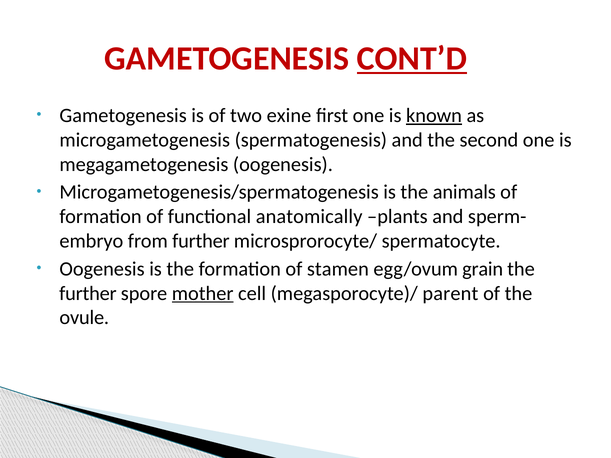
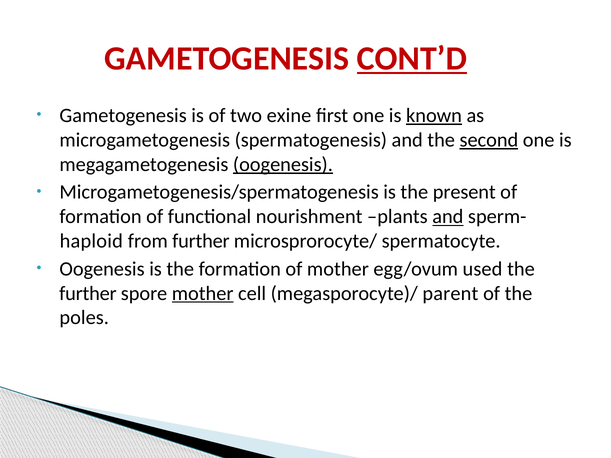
second underline: none -> present (489, 140)
oogenesis underline: none -> present (283, 165)
animals: animals -> present (464, 192)
anatomically: anatomically -> nourishment (309, 217)
and underline: none -> present (448, 217)
embryo: embryo -> haploid (91, 241)
of stamen: stamen -> mother (338, 269)
grain: grain -> used (482, 269)
ovule: ovule -> poles (84, 318)
